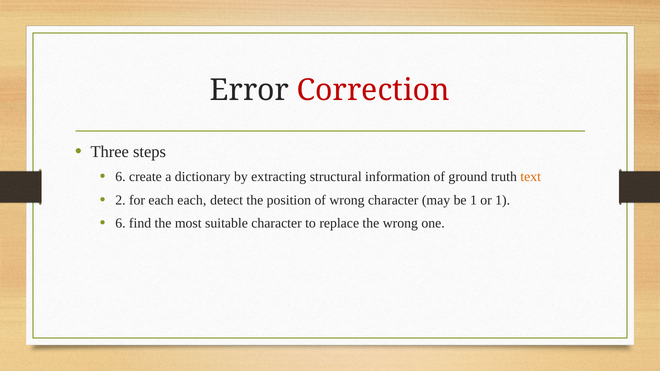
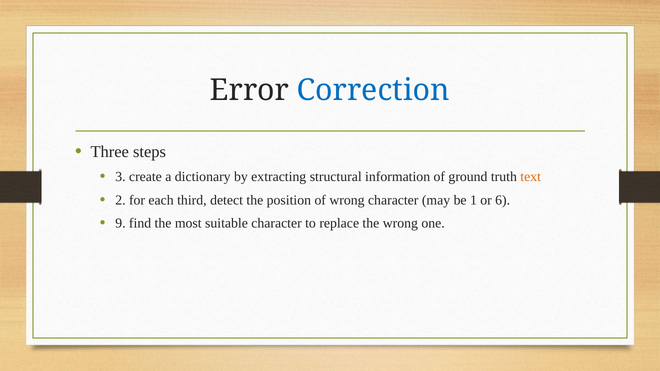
Correction colour: red -> blue (373, 91)
6: 6 -> 3 (120, 177)
each each: each -> third (192, 200)
or 1: 1 -> 6 (503, 200)
6: 6 -> 9 (120, 224)
